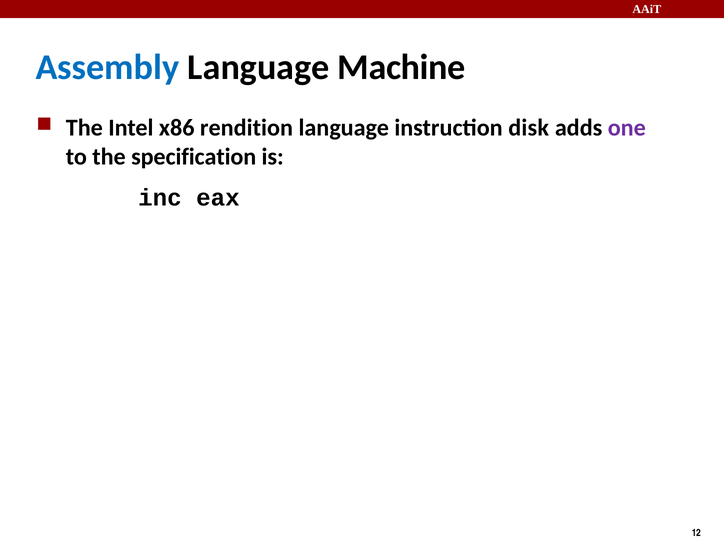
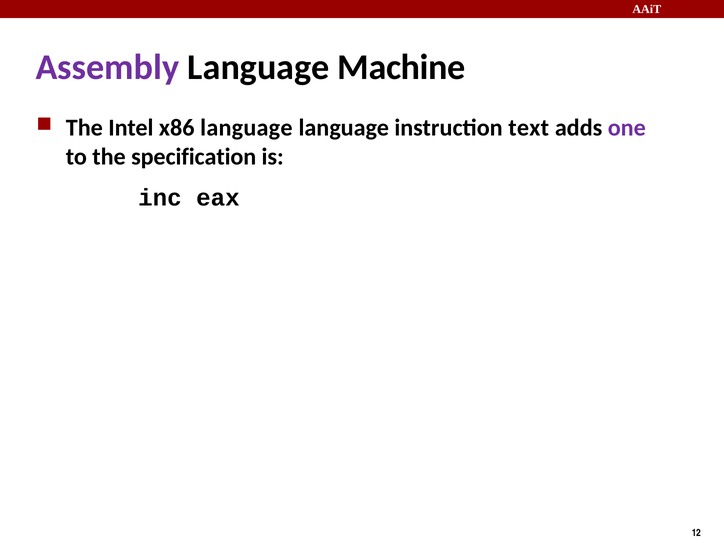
Assembly colour: blue -> purple (107, 67)
x86 rendition: rendition -> language (246, 128)
disk: disk -> text (529, 128)
